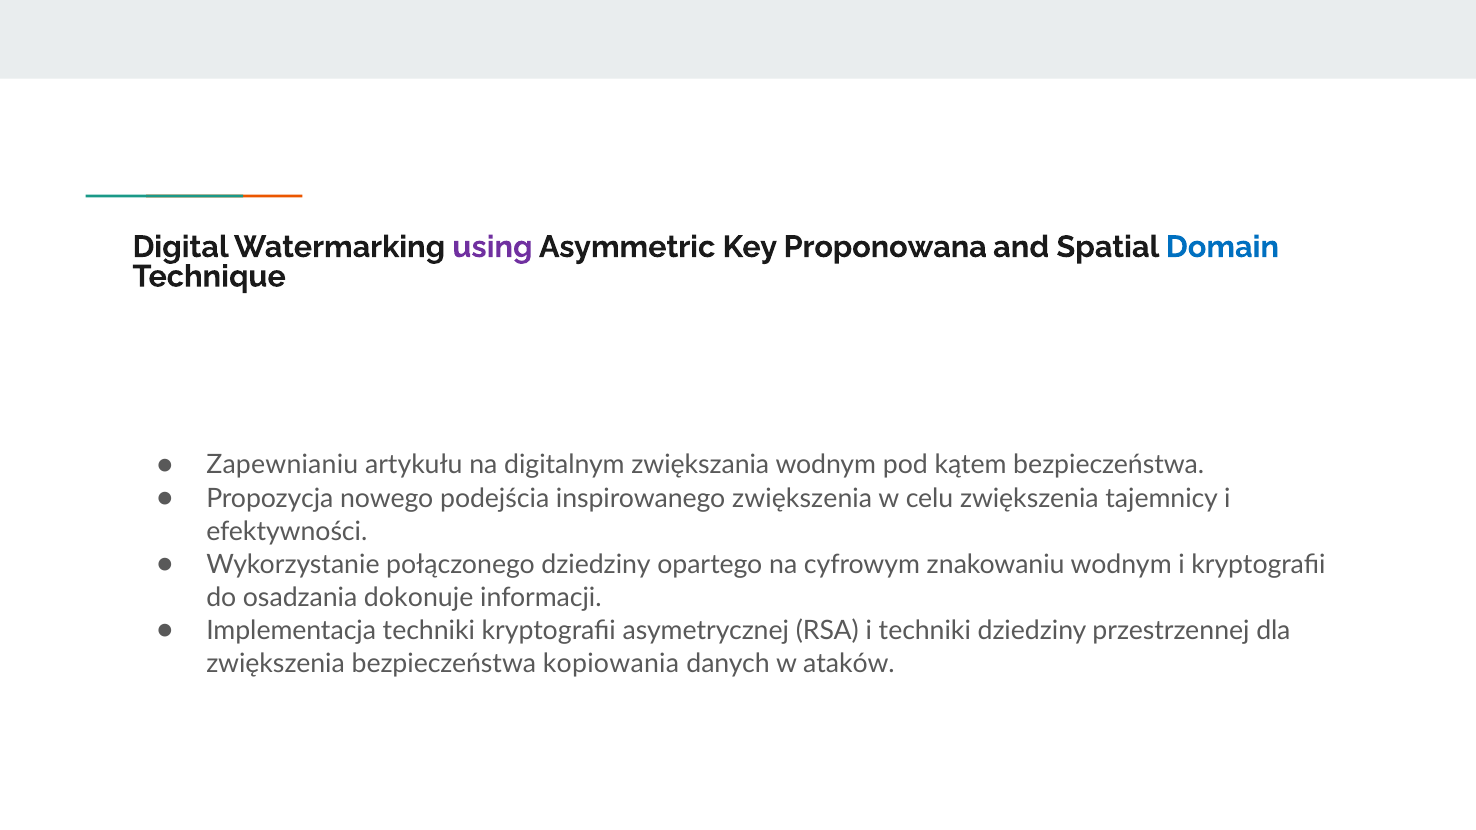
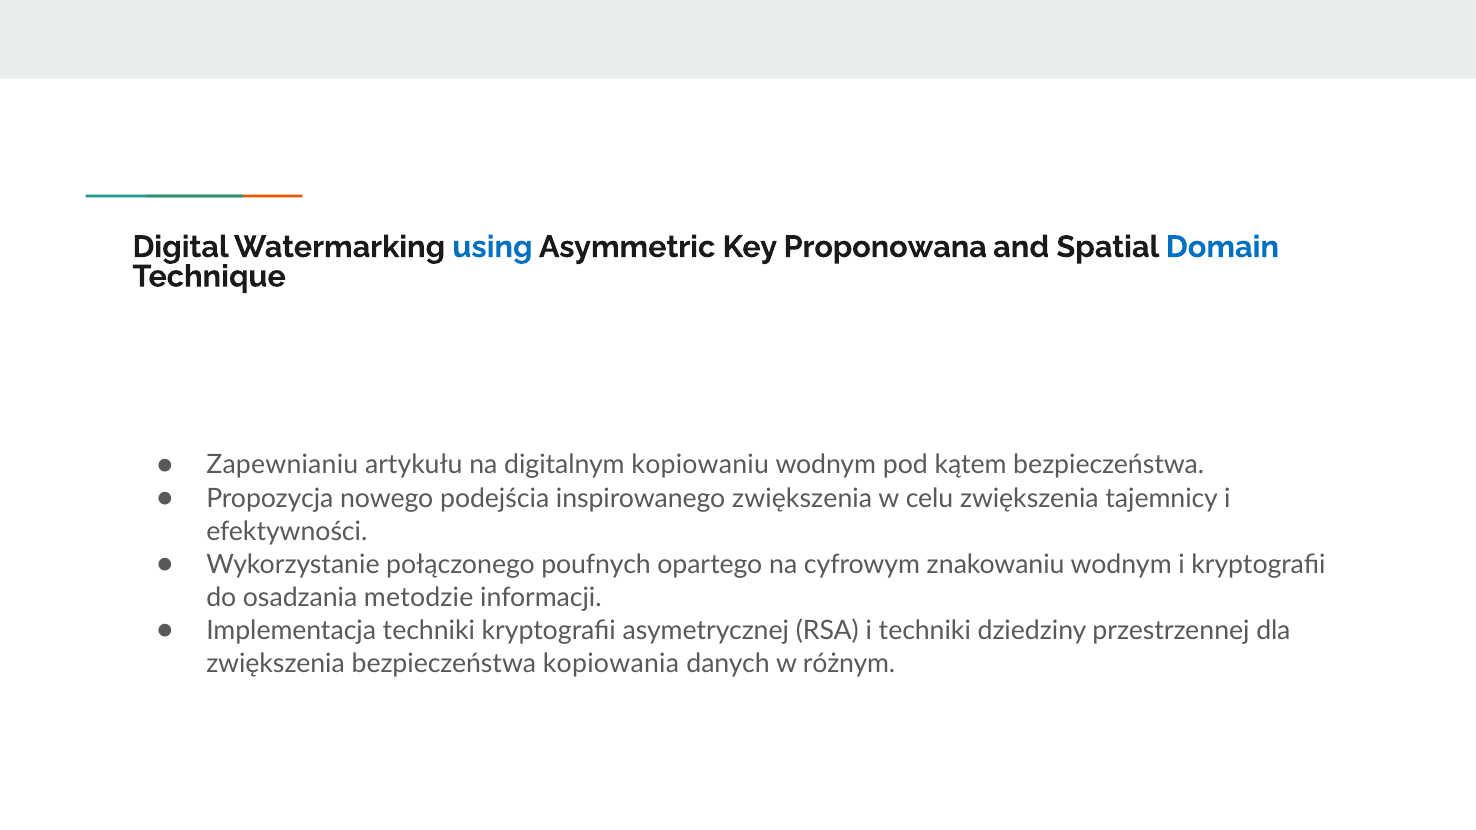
using colour: purple -> blue (493, 247)
zwiększania: zwiększania -> kopiowaniu (700, 465)
połączonego dziedziny: dziedziny -> poufnych (596, 565)
dokonuje: dokonuje -> metodzie (419, 598)
ataków: ataków -> różnym (849, 664)
